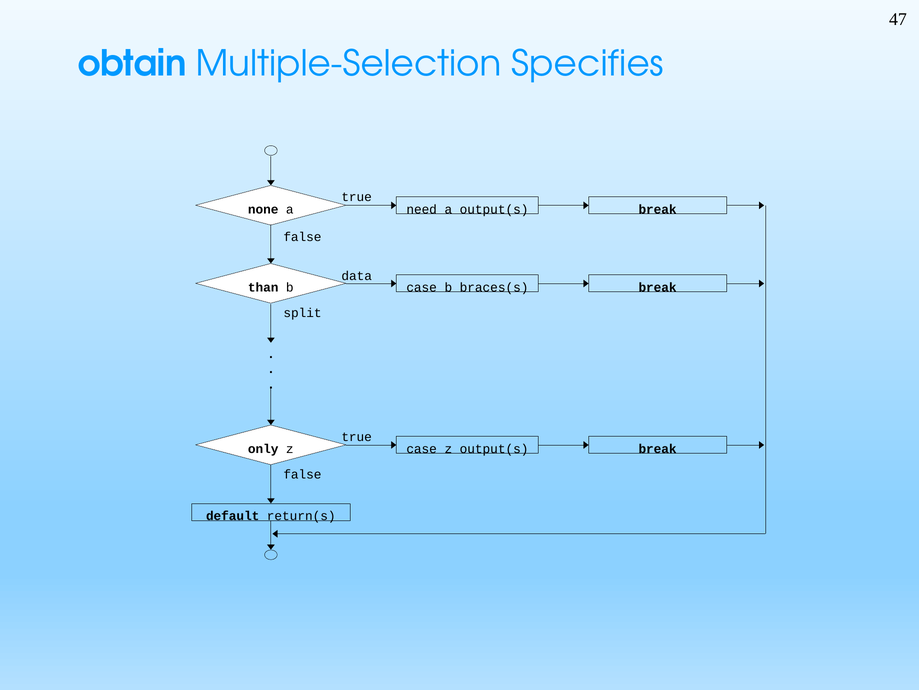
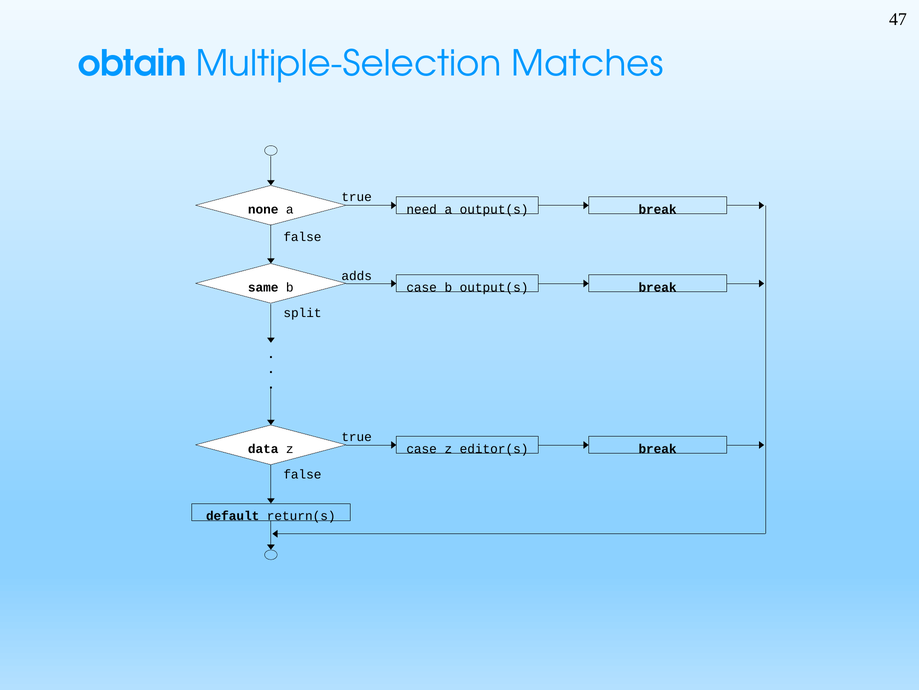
Specifies: Specifies -> Matches (588, 64)
data: data -> adds (357, 276)
than: than -> same (263, 287)
b braces(s: braces(s -> output(s (494, 287)
only: only -> data (263, 448)
z output(s: output(s -> editor(s (494, 448)
